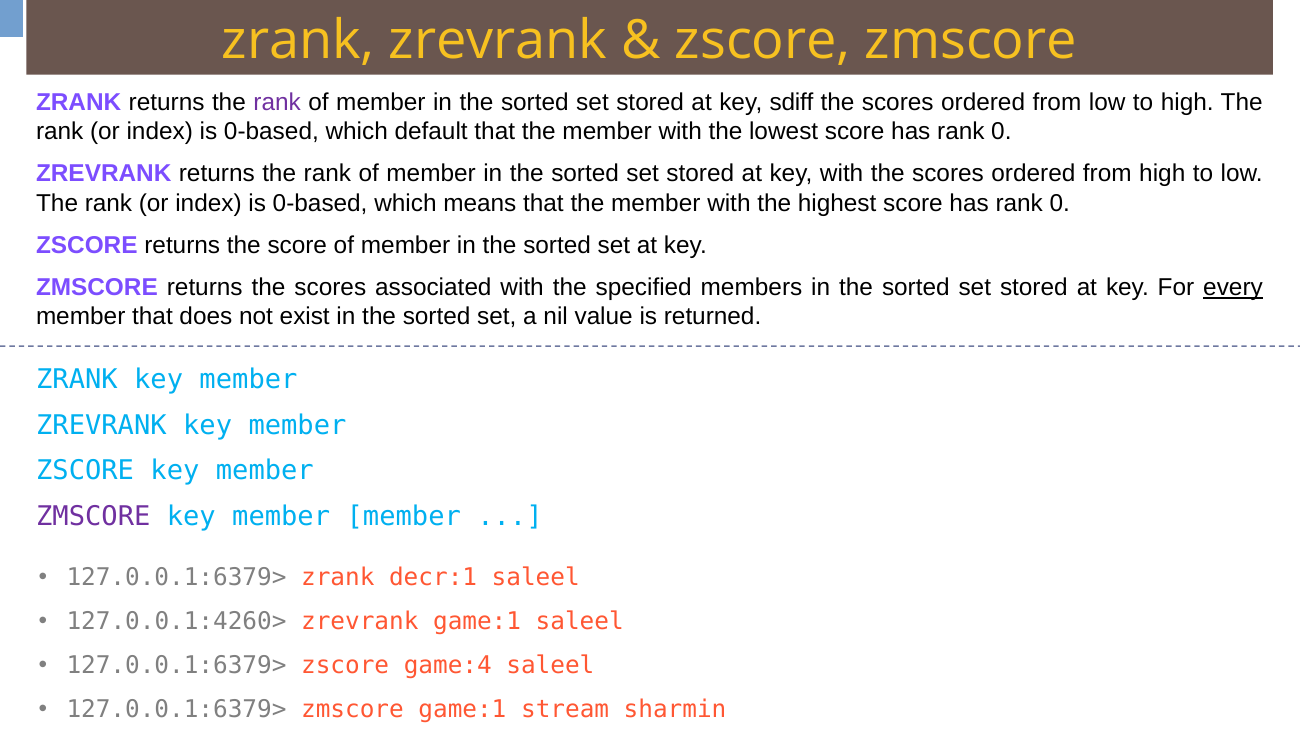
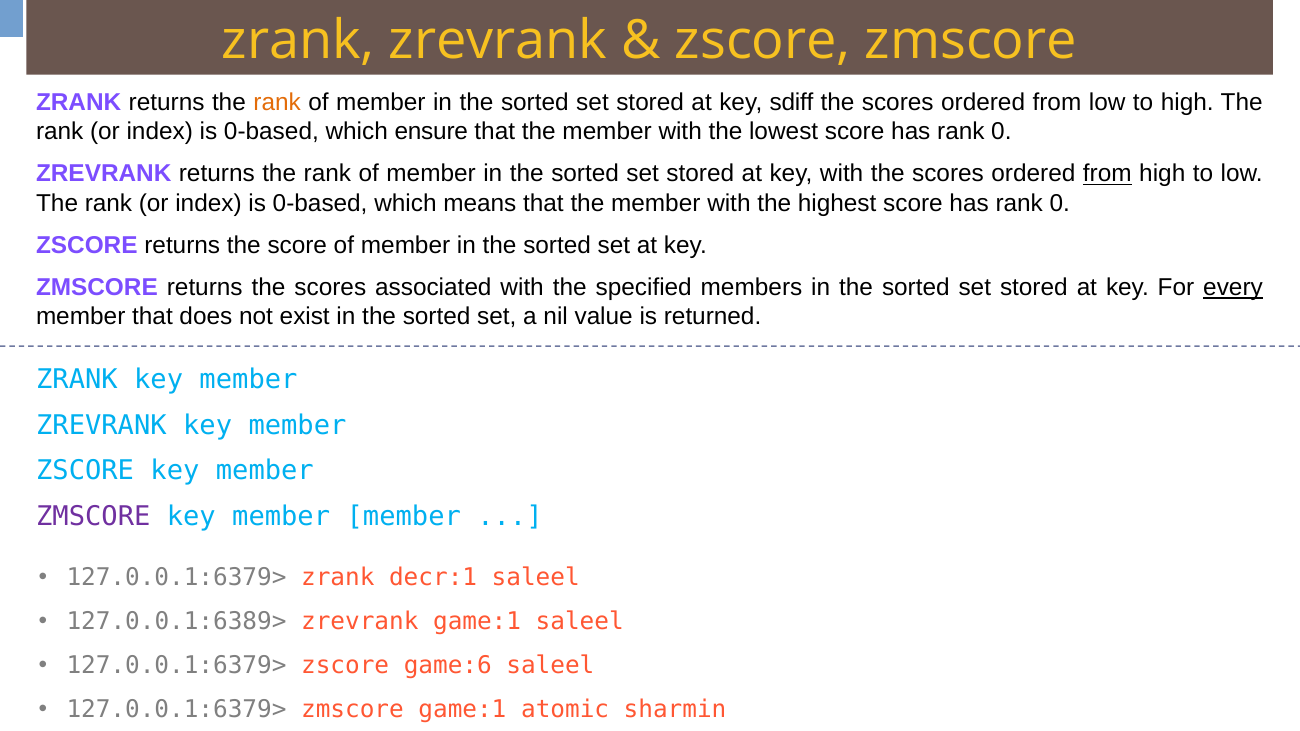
rank colour: purple -> orange (277, 102)
default: default -> ensure (431, 132)
from underline: none -> present (1107, 174)
127.0.0.1:4260>: 127.0.0.1:4260> -> 127.0.0.1:6389> (177, 622)
game:4: game:4 -> game:6 (448, 666)
stream: stream -> atomic (565, 710)
